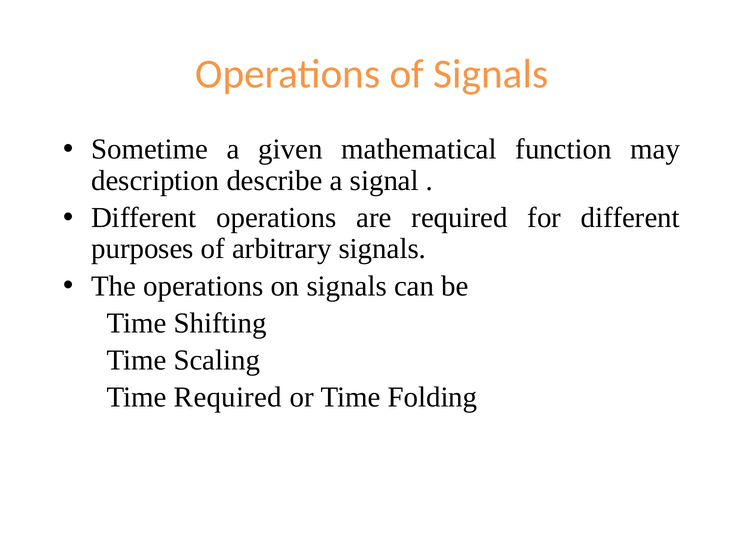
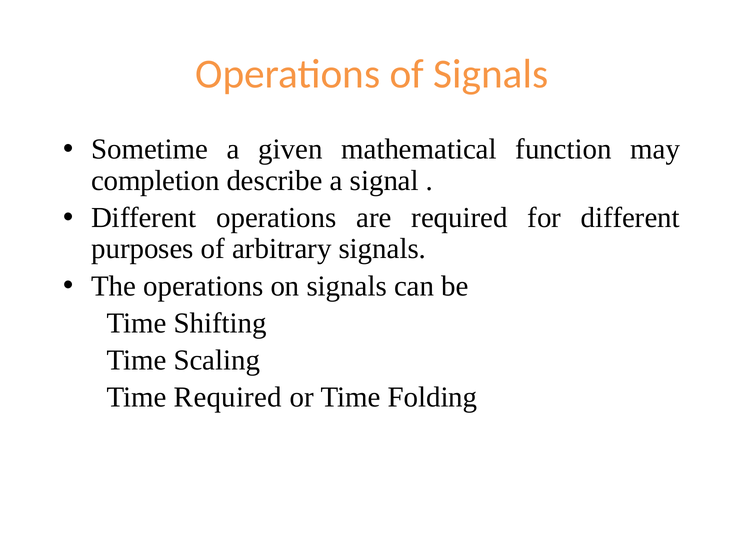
description: description -> completion (155, 181)
